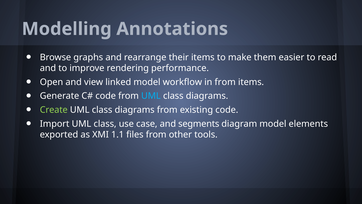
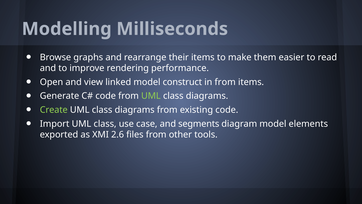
Annotations: Annotations -> Milliseconds (172, 29)
workflow: workflow -> construct (182, 82)
UML colour: light blue -> light green (151, 96)
1.1: 1.1 -> 2.6 (118, 134)
